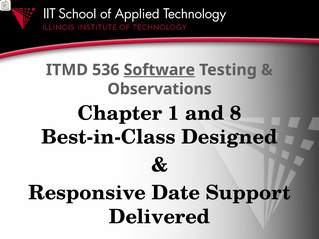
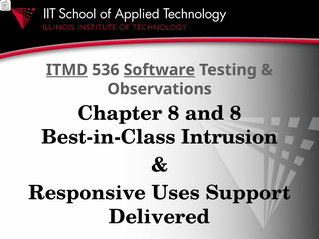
ITMD underline: none -> present (67, 70)
Chapter 1: 1 -> 8 (174, 113)
Designed: Designed -> Intrusion (229, 137)
Date: Date -> Uses (176, 193)
